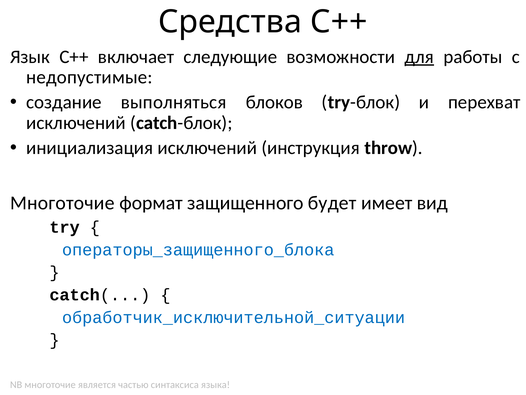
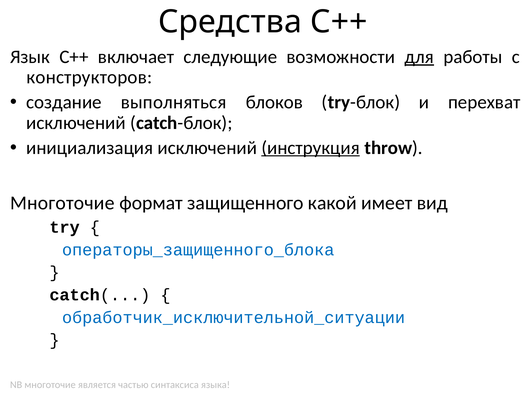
недопустимые: недопустимые -> конструкторов (89, 77)
инструкция underline: none -> present (311, 148)
будет: будет -> какой (332, 203)
